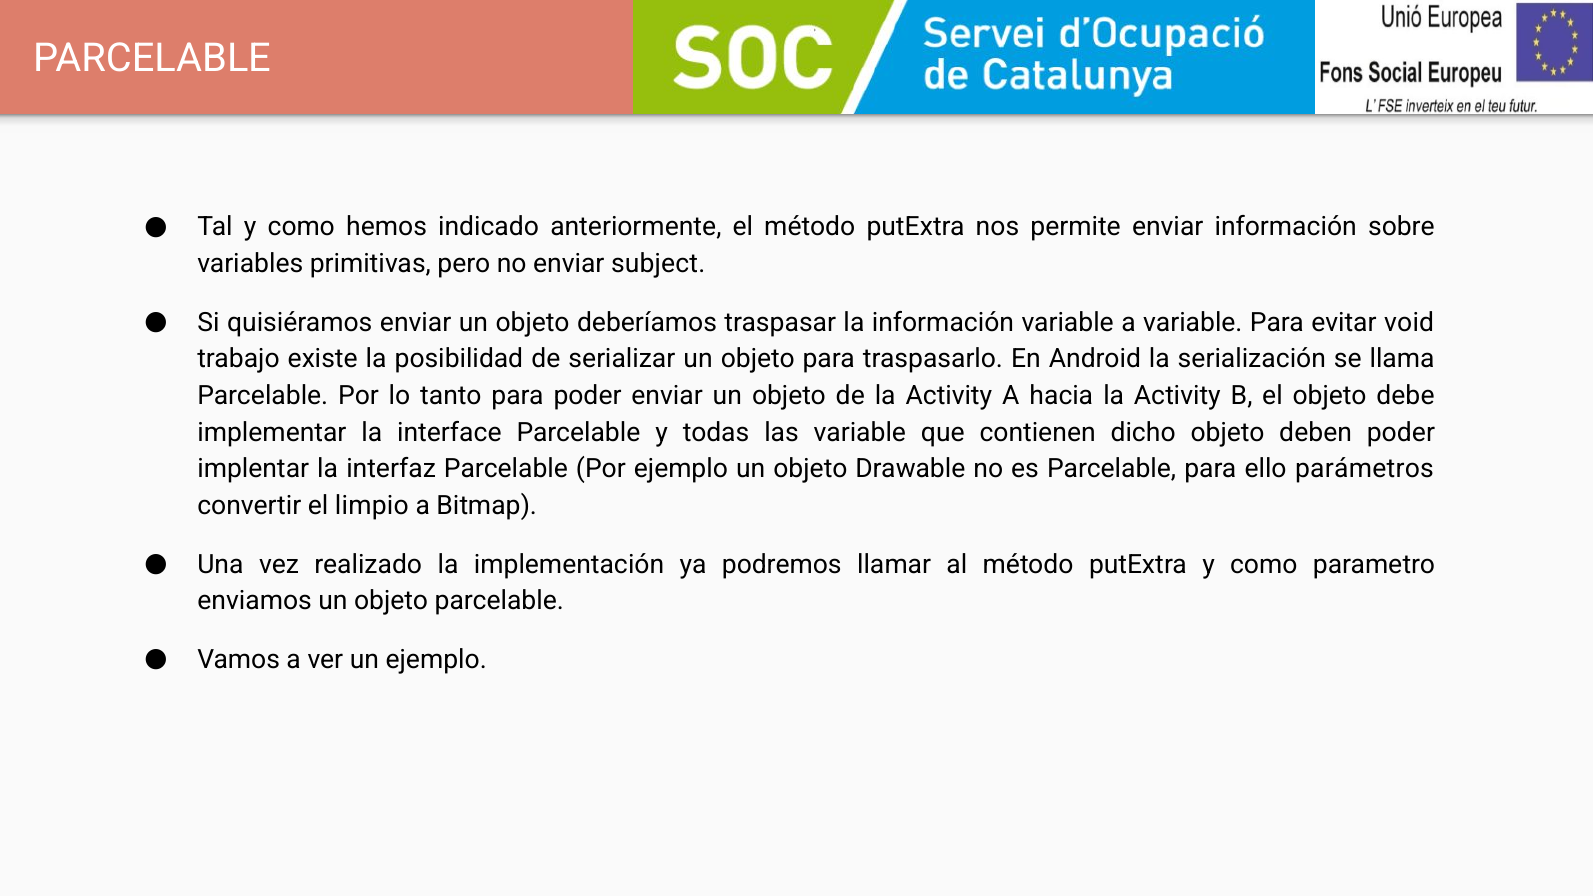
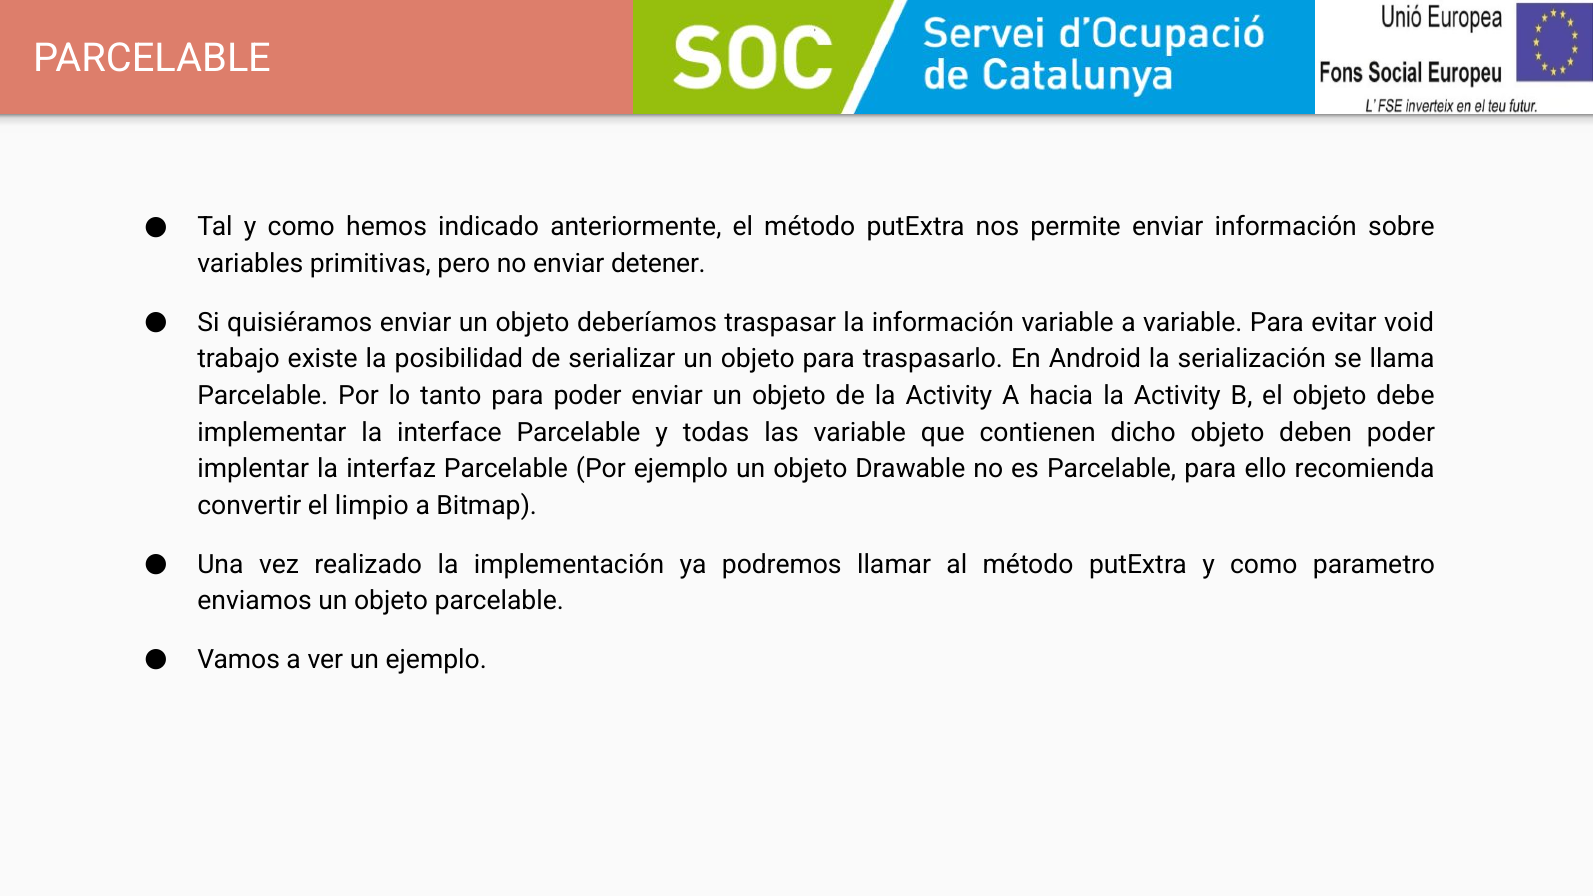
subject: subject -> detener (658, 264)
parámetros: parámetros -> recomienda (1365, 469)
